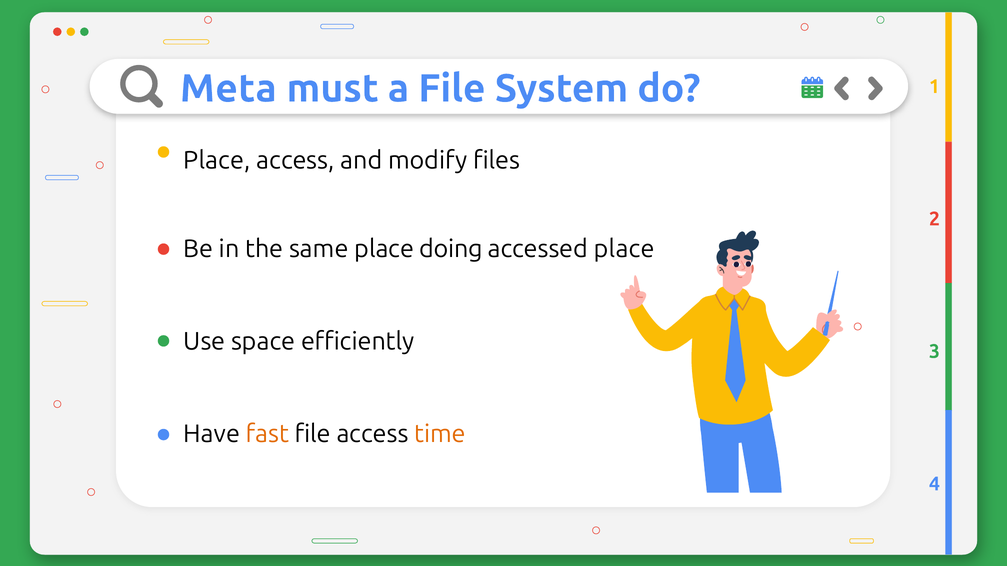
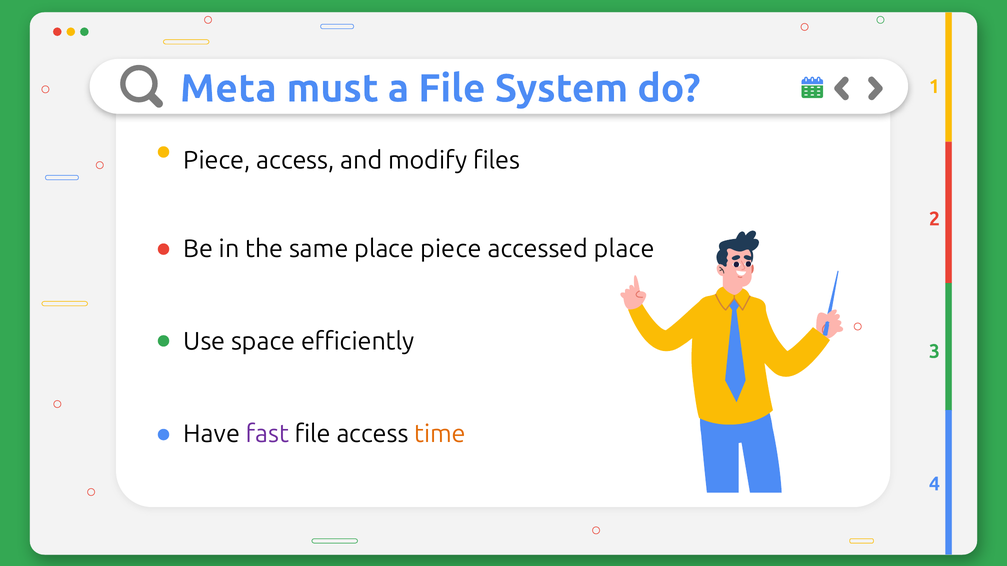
Place: Place -> Piece (217, 161)
place doing: doing -> piece (451, 249)
fast colour: orange -> purple (267, 434)
